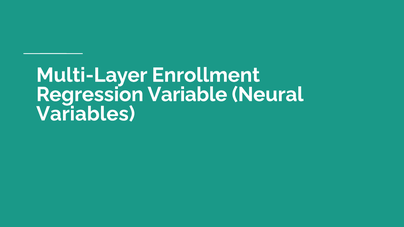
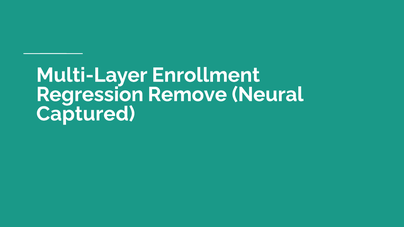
Variable: Variable -> Remove (187, 95)
Variables: Variables -> Captured (86, 114)
